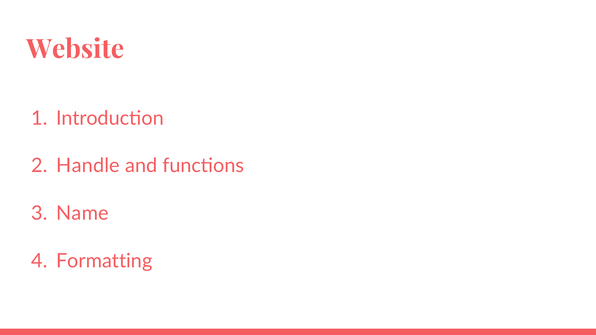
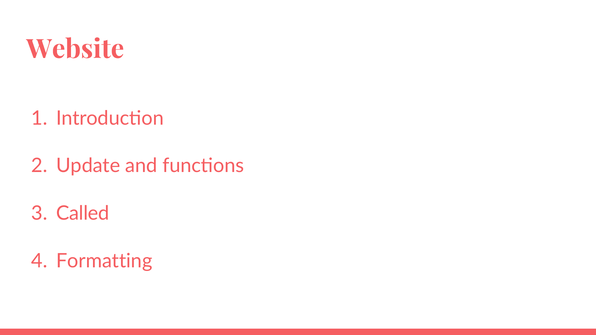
Handle: Handle -> Update (88, 166)
Name: Name -> Called (83, 214)
